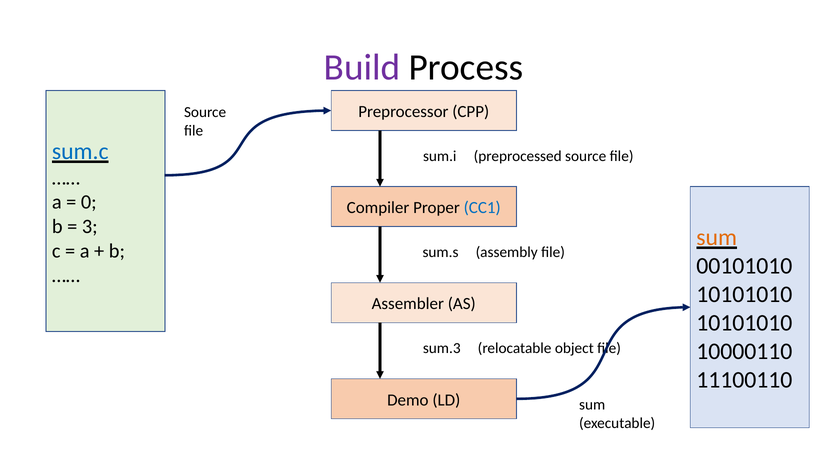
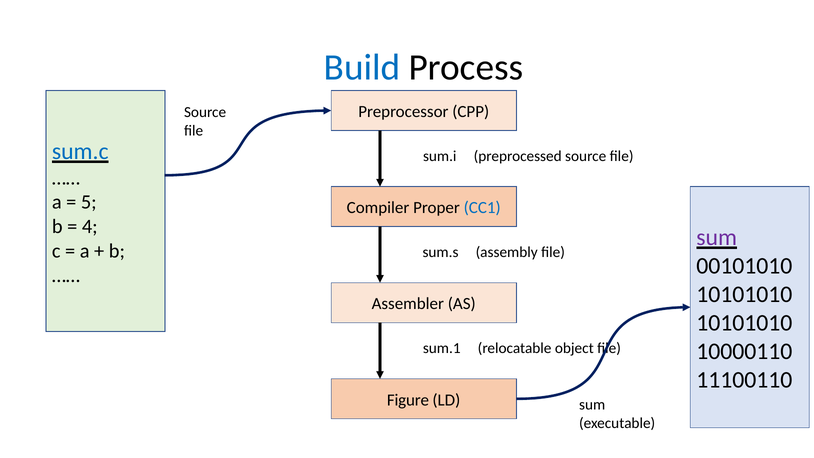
Build colour: purple -> blue (362, 67)
0: 0 -> 5 (89, 202)
3: 3 -> 4 (90, 227)
sum colour: orange -> purple (717, 237)
sum.3: sum.3 -> sum.1 (442, 348)
Demo: Demo -> Figure (408, 400)
